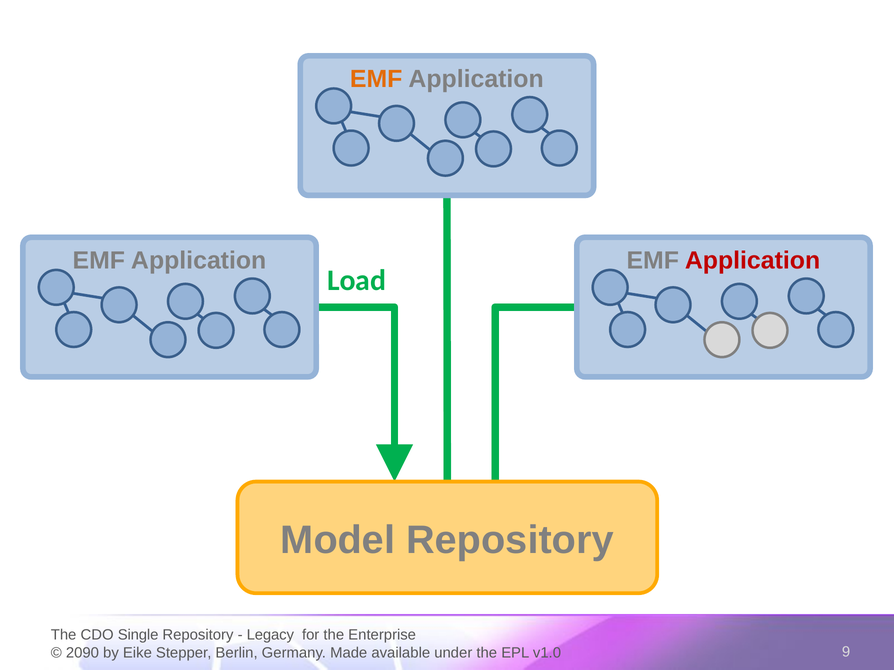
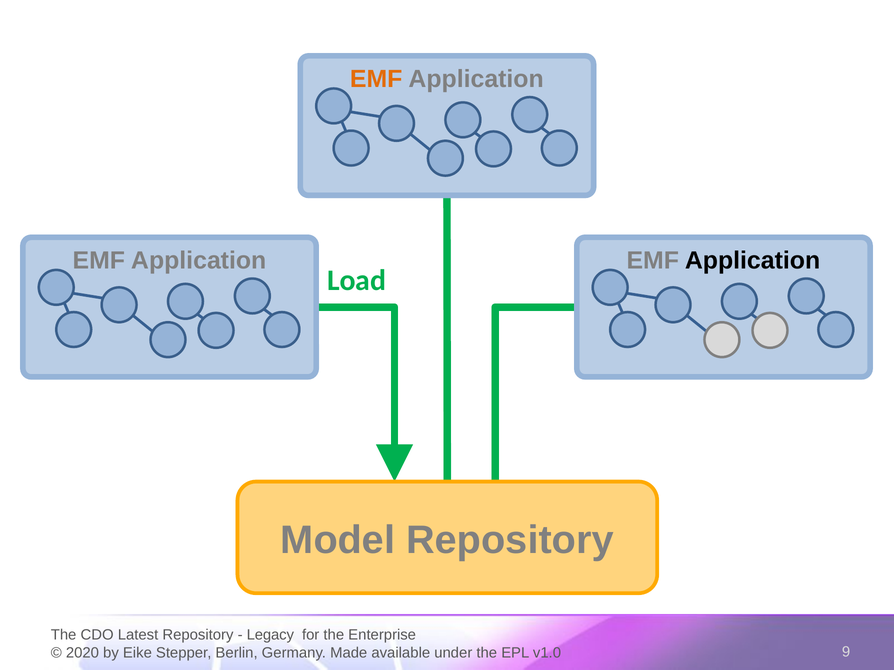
Application colour: red -> black (753, 261)
Single: Single -> Latest (138, 635)
2090: 2090 -> 2020 (82, 653)
